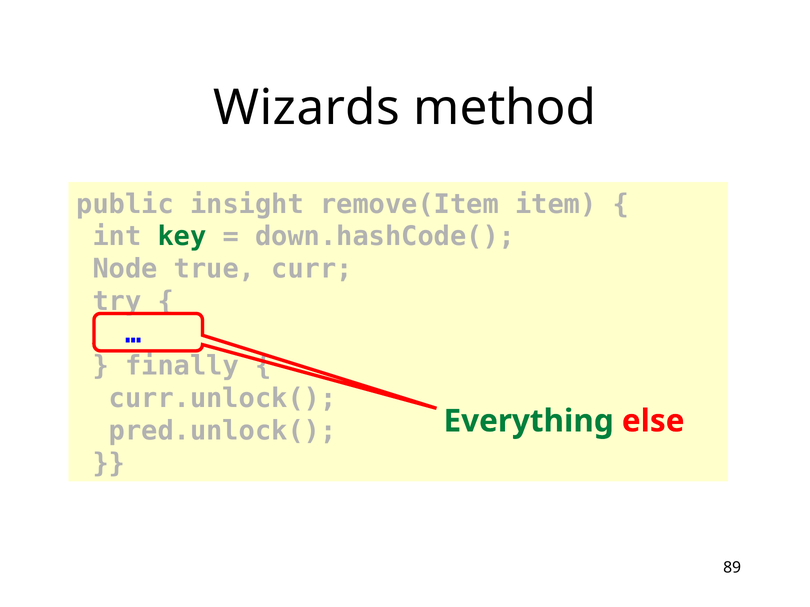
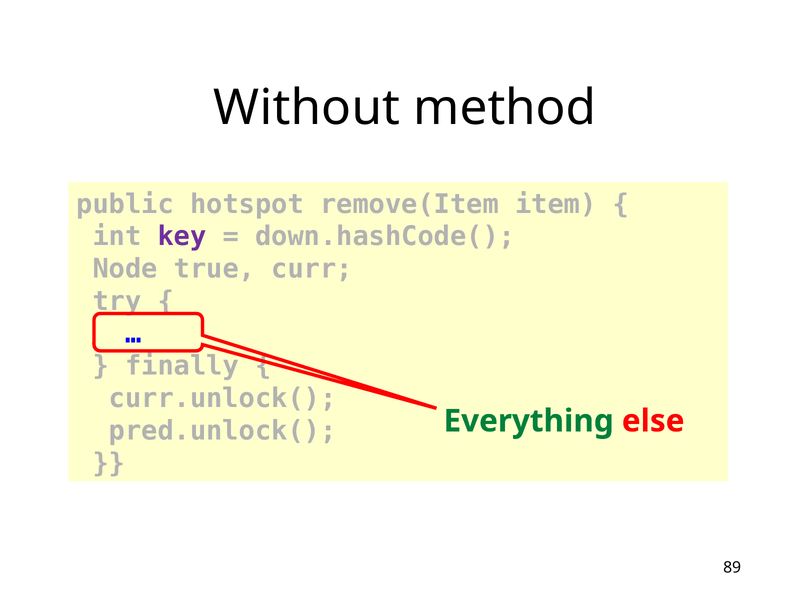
Wizards: Wizards -> Without (307, 108)
insight: insight -> hotspot (247, 204)
key colour: green -> purple (182, 237)
